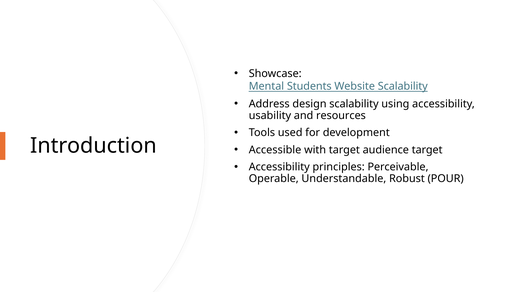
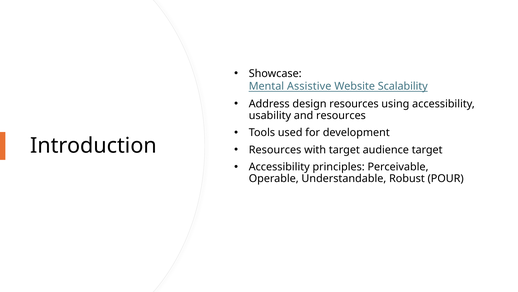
Students: Students -> Assistive (309, 86)
design scalability: scalability -> resources (354, 104)
Accessible: Accessible -> Resources (275, 149)
